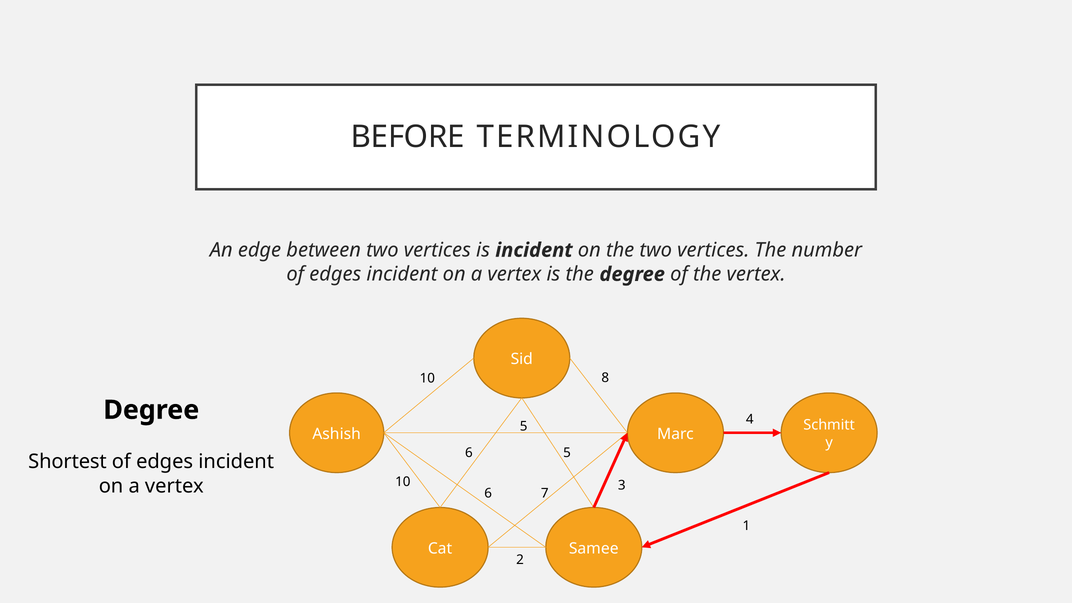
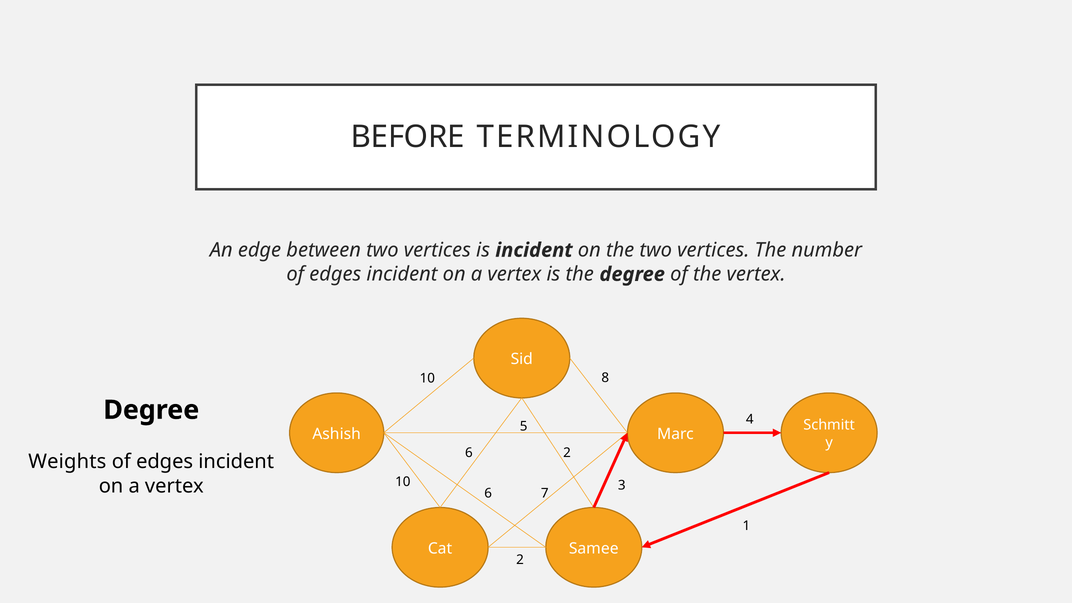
6 5: 5 -> 2 (567, 453)
Shortest: Shortest -> Weights (67, 462)
